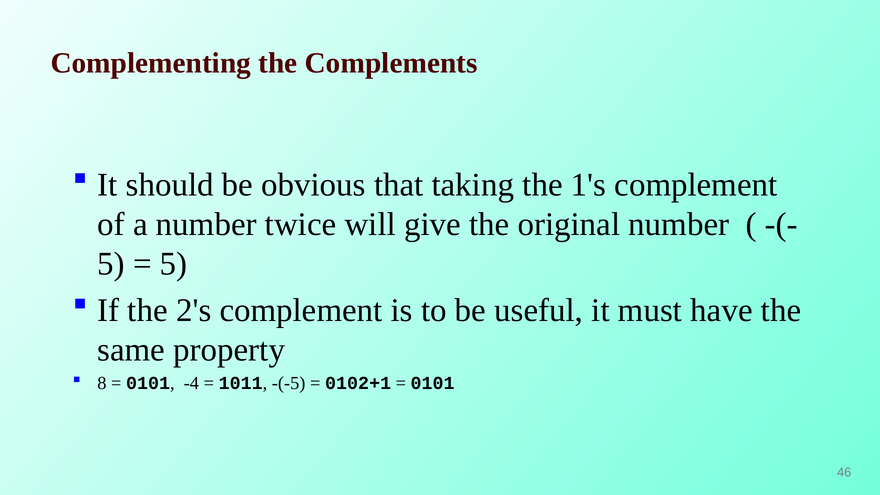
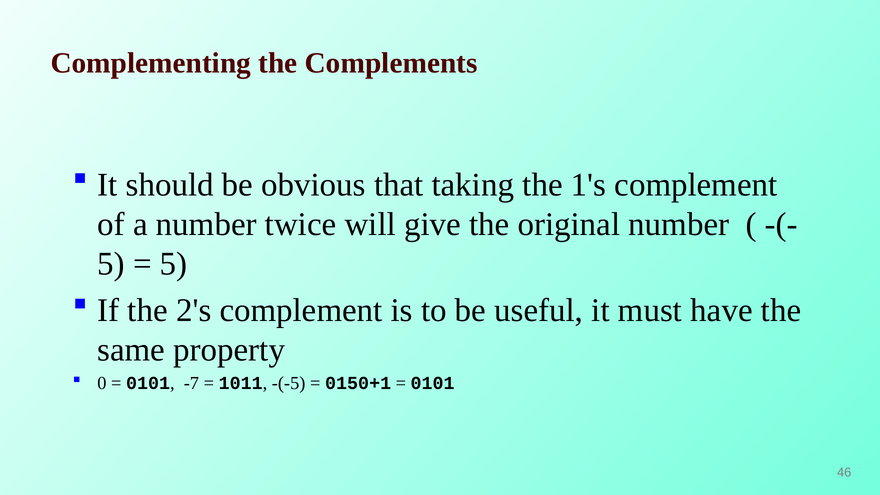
8: 8 -> 0 (102, 383)
-4: -4 -> -7 (191, 383)
0102+1: 0102+1 -> 0150+1 (358, 383)
